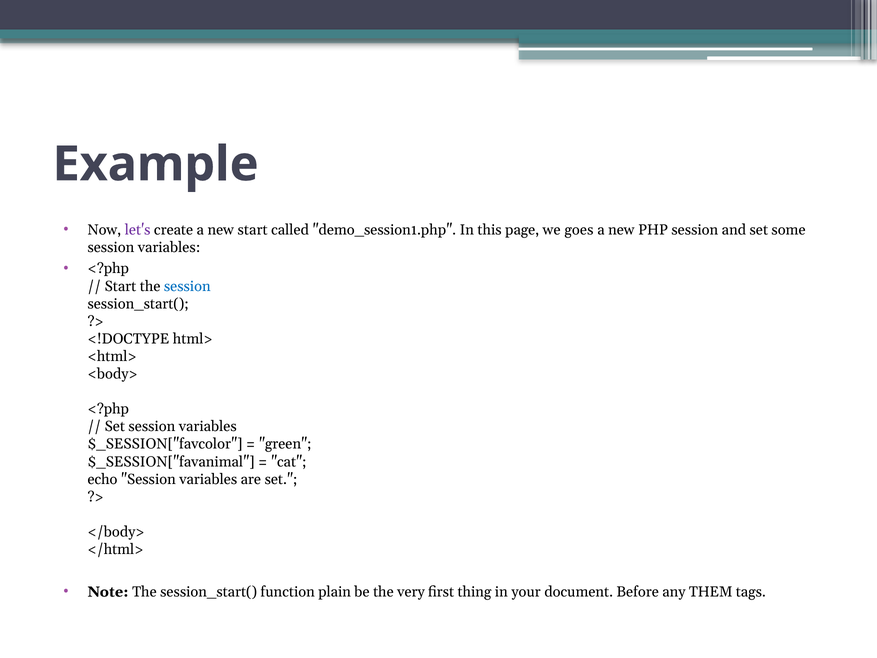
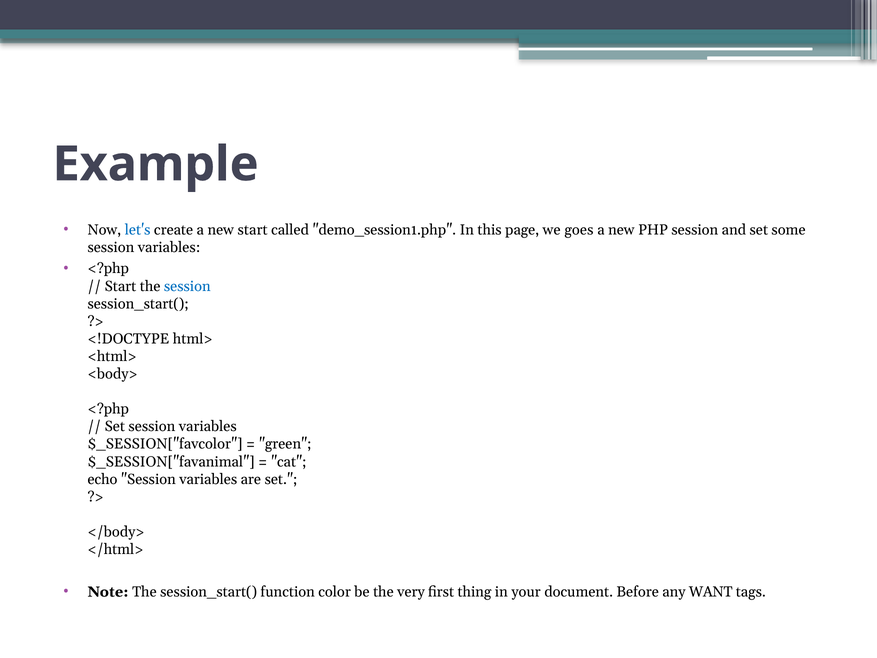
let's colour: purple -> blue (138, 230)
plain: plain -> color (335, 592)
THEM: THEM -> WANT (711, 592)
